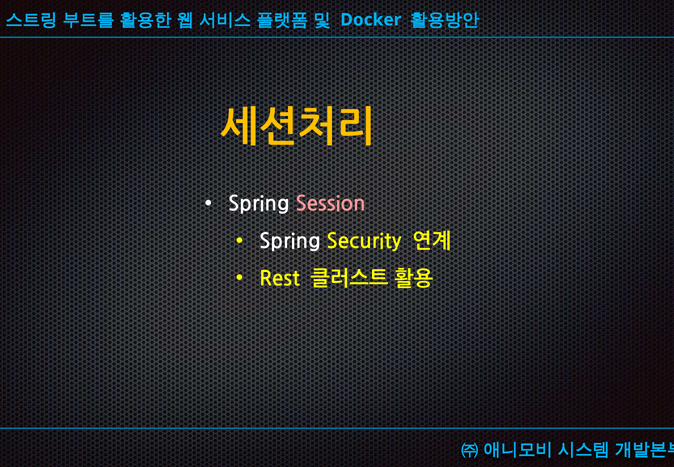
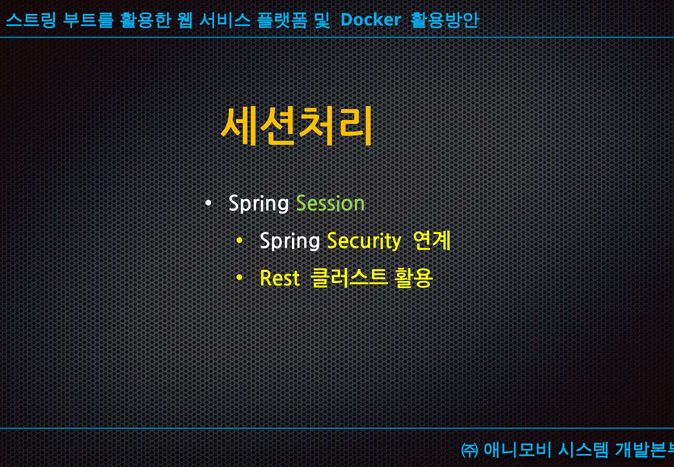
Session colour: pink -> light green (331, 204)
